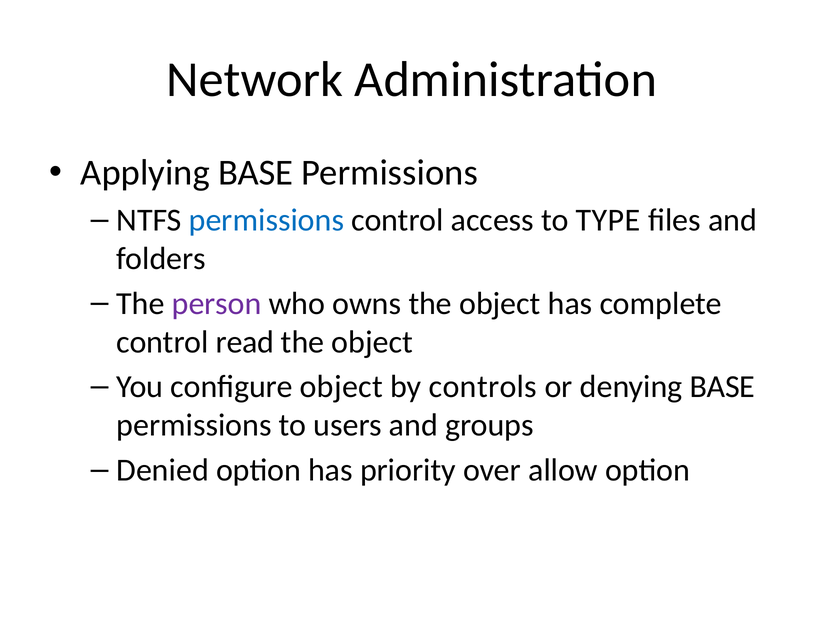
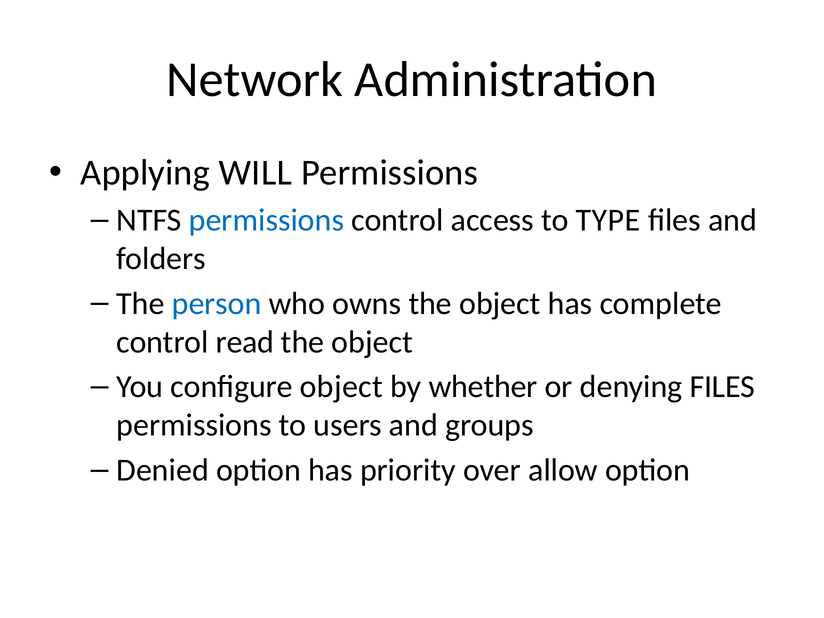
Applying BASE: BASE -> WILL (255, 173)
person colour: purple -> blue (217, 304)
controls: controls -> whether (483, 387)
denying BASE: BASE -> FILES (722, 387)
